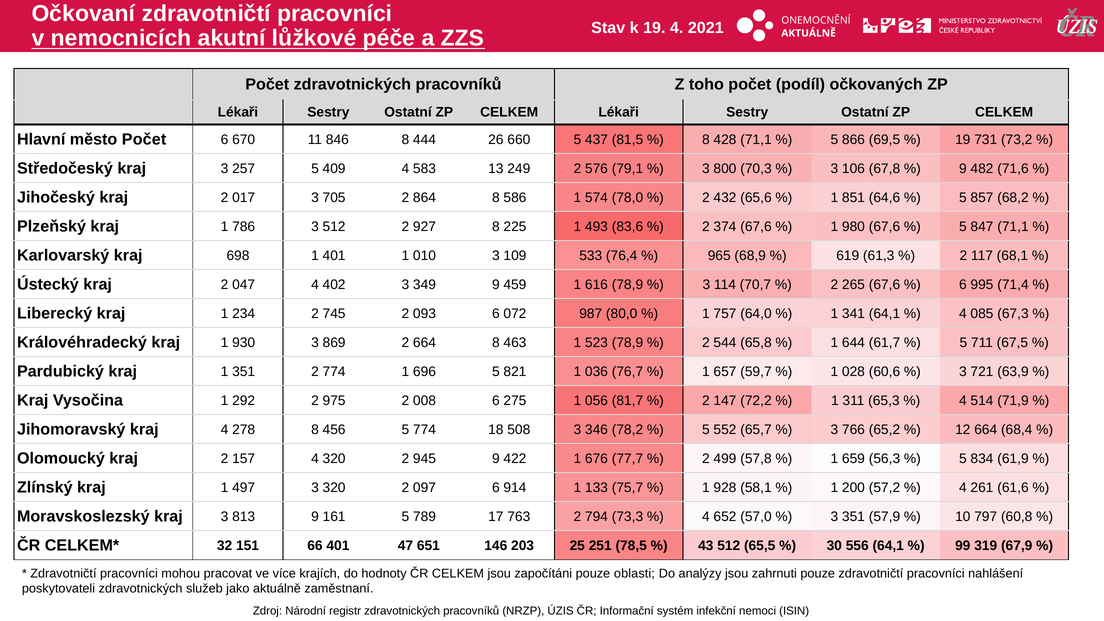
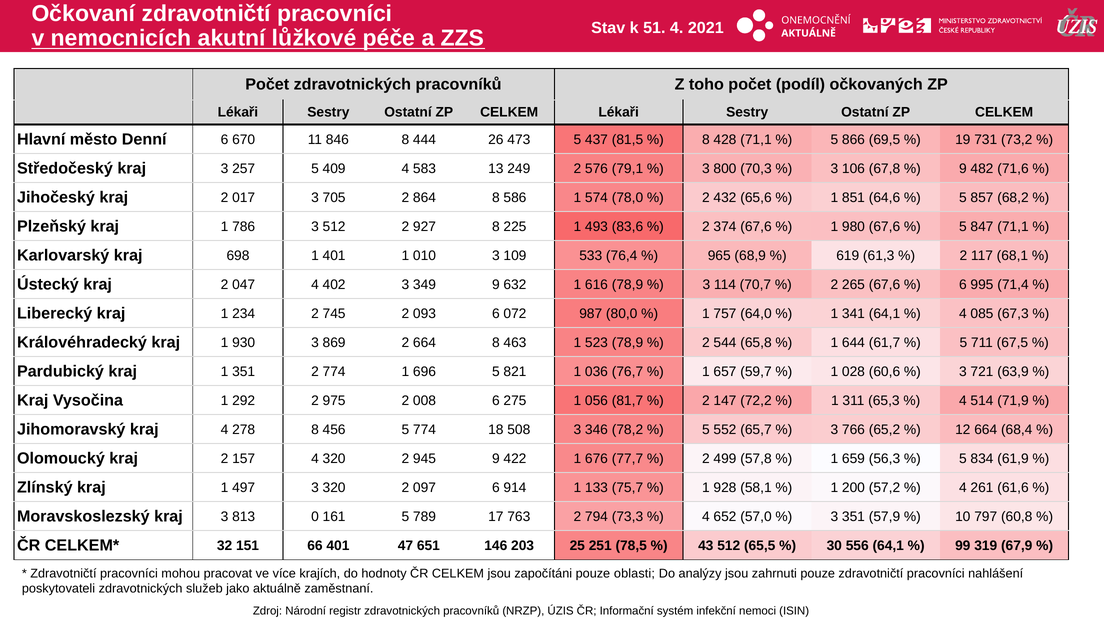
k 19: 19 -> 51 (654, 28)
město Počet: Počet -> Denní (144, 139)
660: 660 -> 473 (519, 140)
459: 459 -> 632 (515, 285)
813 9: 9 -> 0 (315, 517)
